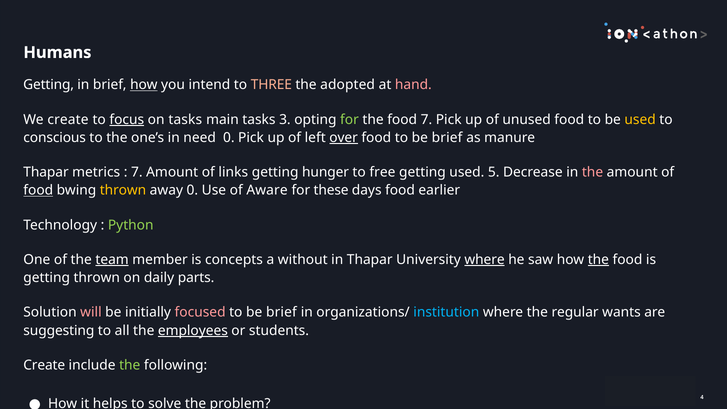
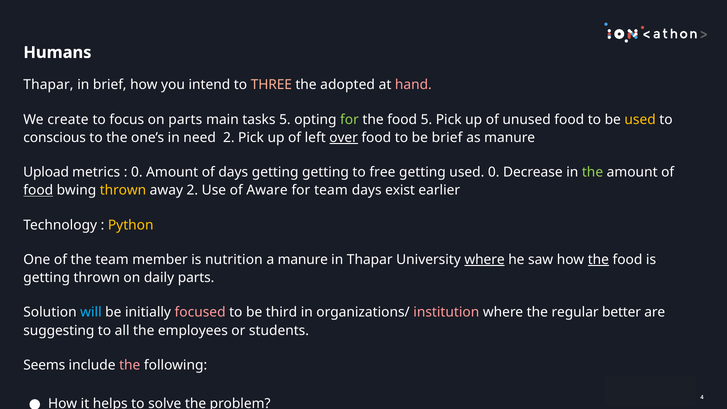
Getting: Getting -> Thapar (48, 85)
how underline: present -> none (144, 85)
focus underline: present -> none (127, 119)
on tasks: tasks -> parts (185, 119)
tasks 3: 3 -> 5 (285, 119)
food 7: 7 -> 5 (426, 119)
need 0: 0 -> 2 (229, 138)
Thapar: Thapar -> Upload (46, 172)
7: 7 -> 0 (137, 172)
of links: links -> days (233, 172)
getting hunger: hunger -> getting (325, 172)
used 5: 5 -> 0 (494, 172)
the colour: pink -> light green (593, 172)
away 0: 0 -> 2 (192, 190)
for these: these -> team (331, 190)
days food: food -> exist (400, 190)
Python colour: light green -> yellow (131, 225)
team underline: present -> none (112, 260)
concepts: concepts -> nutrition (234, 260)
a without: without -> manure (303, 260)
will colour: pink -> light blue (91, 312)
brief: brief -> third (281, 312)
institution colour: light blue -> pink (446, 312)
wants: wants -> better (622, 312)
employees underline: present -> none (193, 330)
Create: Create -> Seems (44, 365)
the colour: light green -> pink (130, 365)
